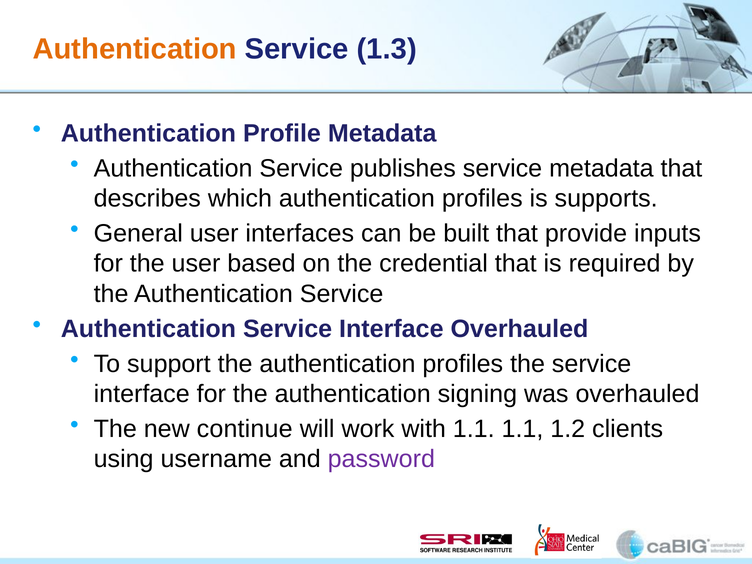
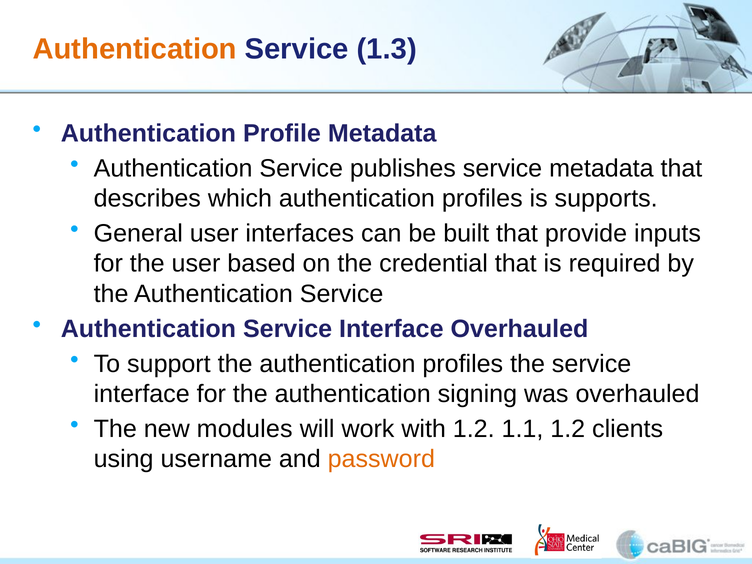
continue: continue -> modules (245, 429)
with 1.1: 1.1 -> 1.2 (474, 429)
password colour: purple -> orange (381, 459)
